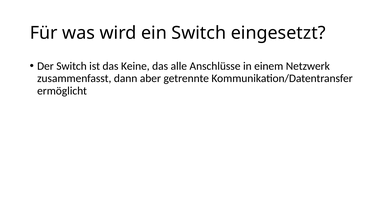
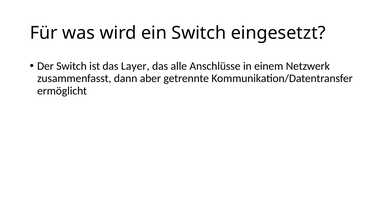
Keine: Keine -> Layer (135, 66)
